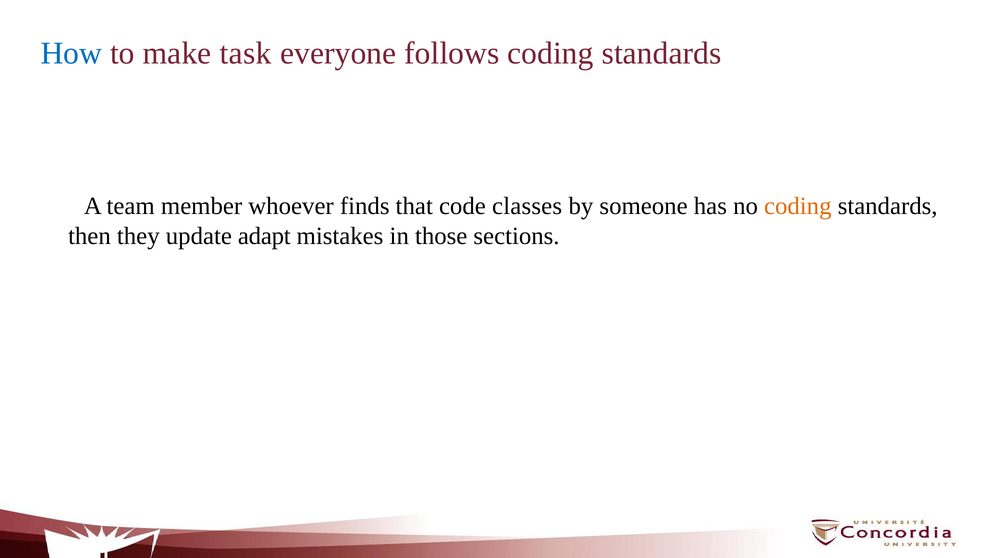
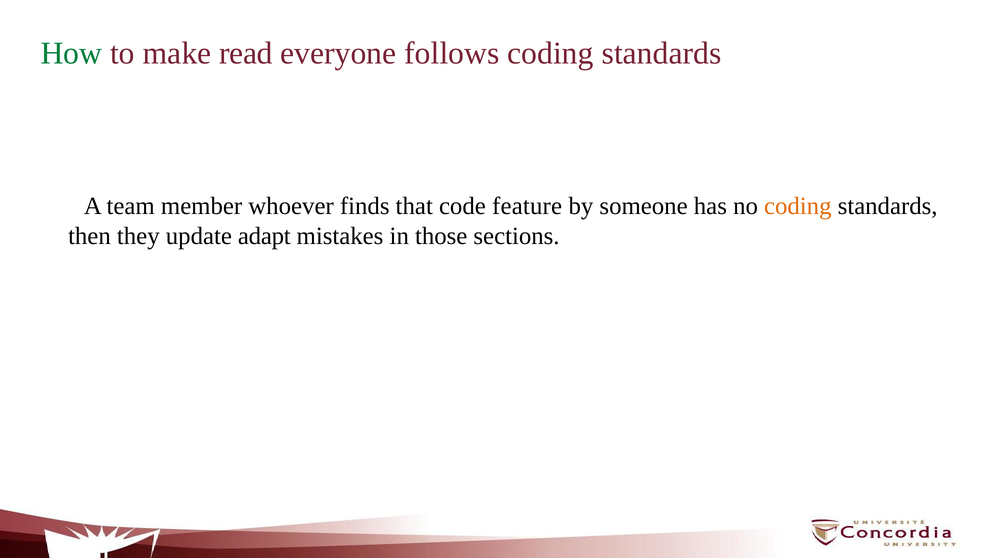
How colour: blue -> green (71, 53)
task: task -> read (246, 53)
classes: classes -> feature (527, 206)
